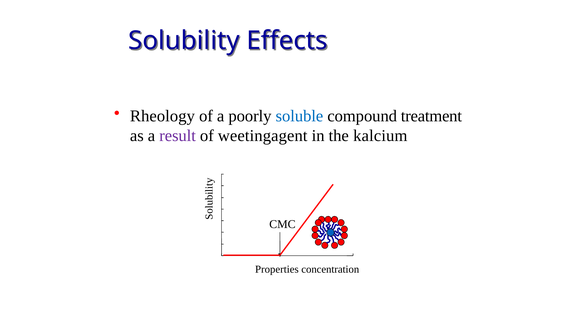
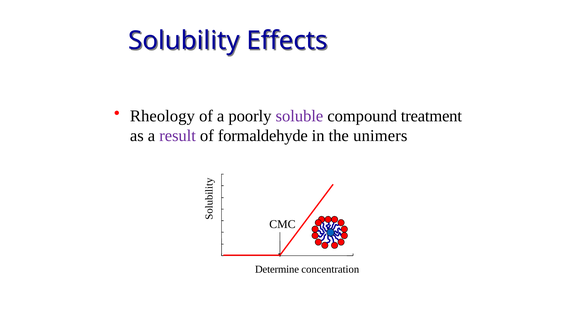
soluble colour: blue -> purple (299, 116)
weetingagent: weetingagent -> formaldehyde (263, 136)
kalcium: kalcium -> unimers (380, 136)
Properties: Properties -> Determine (277, 269)
